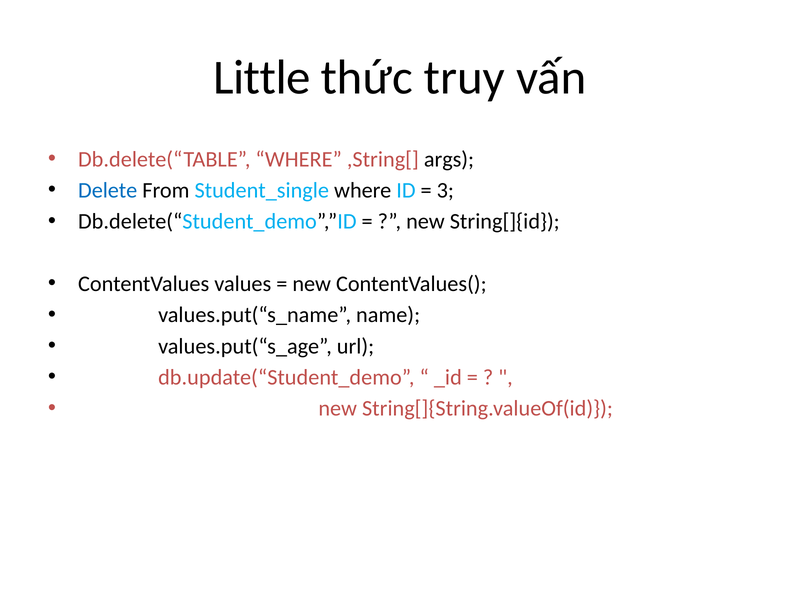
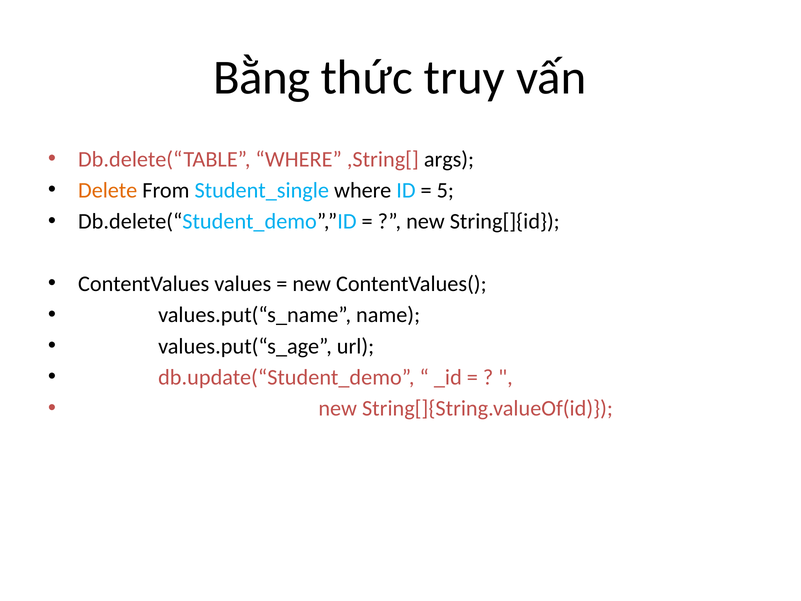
Little: Little -> Bằng (262, 78)
Delete colour: blue -> orange (108, 190)
3: 3 -> 5 (445, 190)
